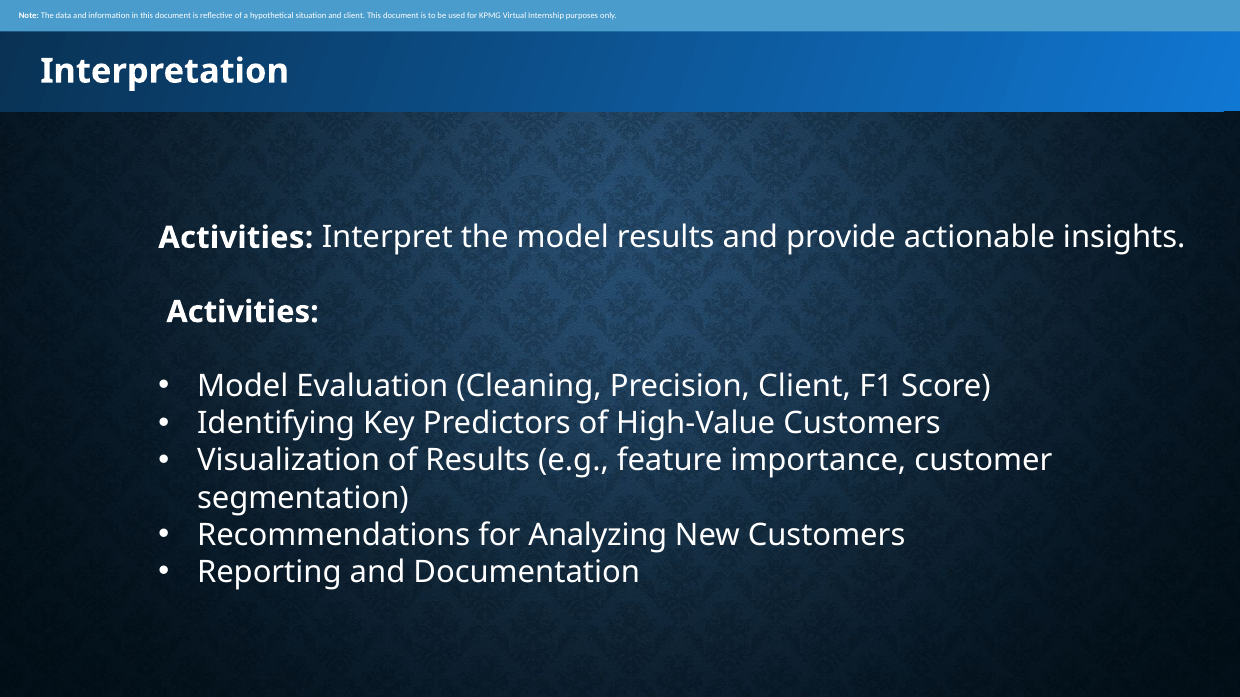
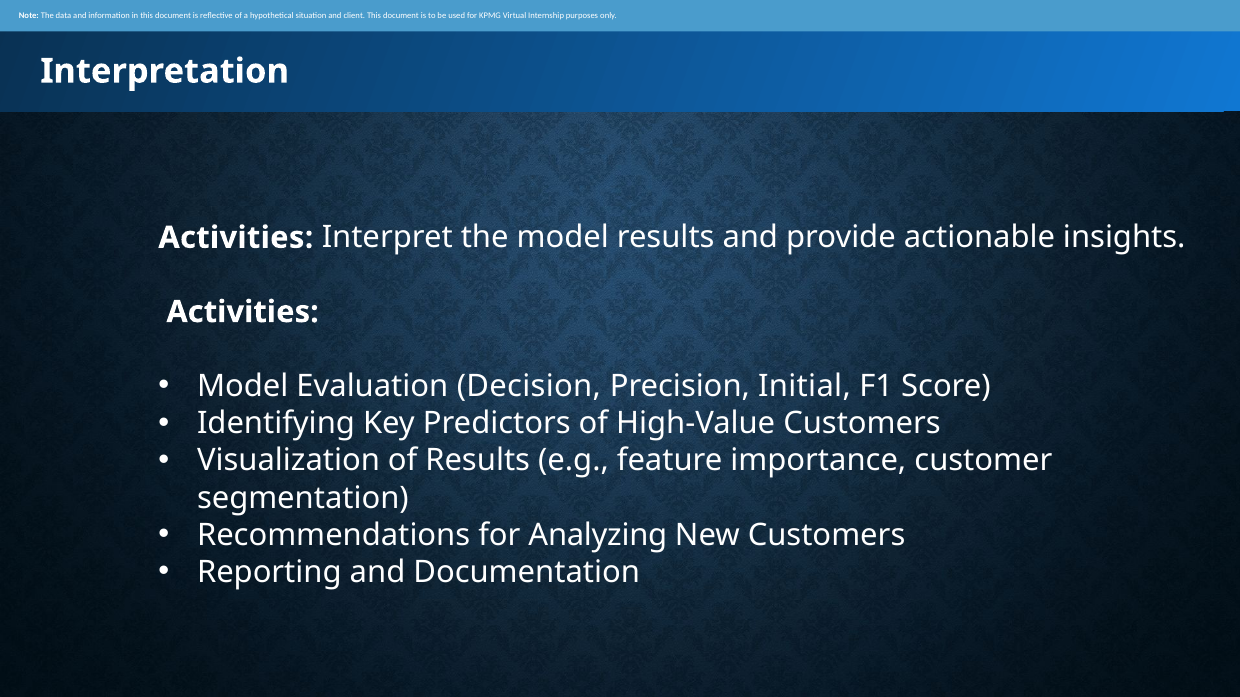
Cleaning: Cleaning -> Decision (529, 387)
Precision Client: Client -> Initial (804, 387)
